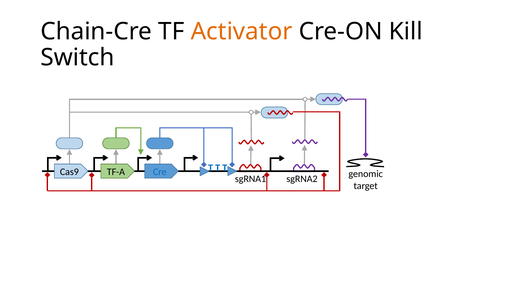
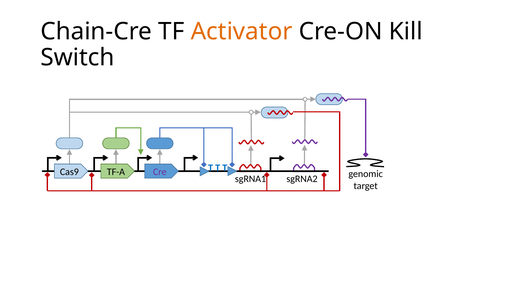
Cre colour: blue -> purple (160, 172)
